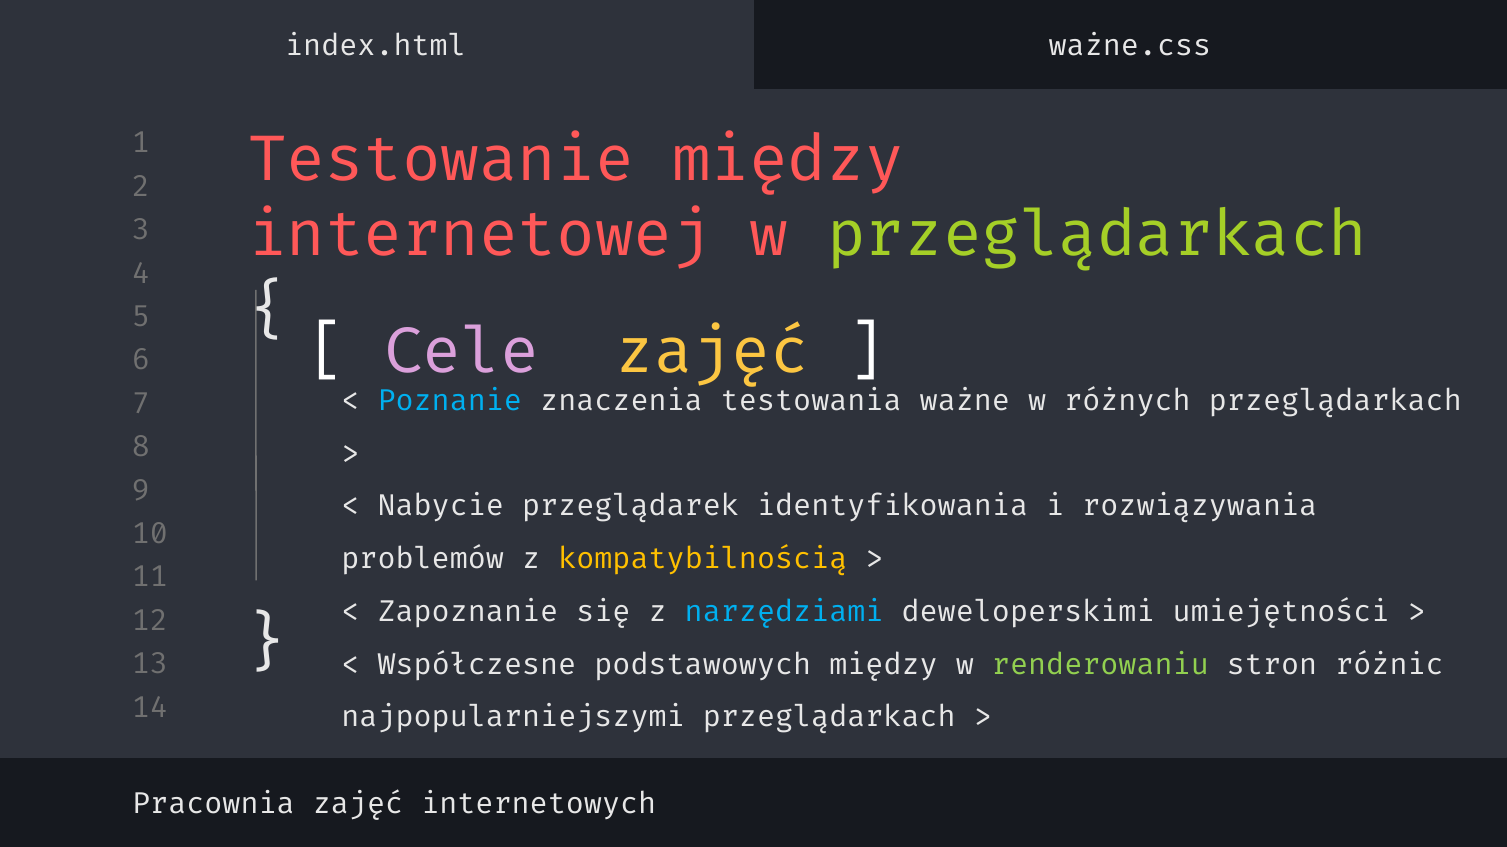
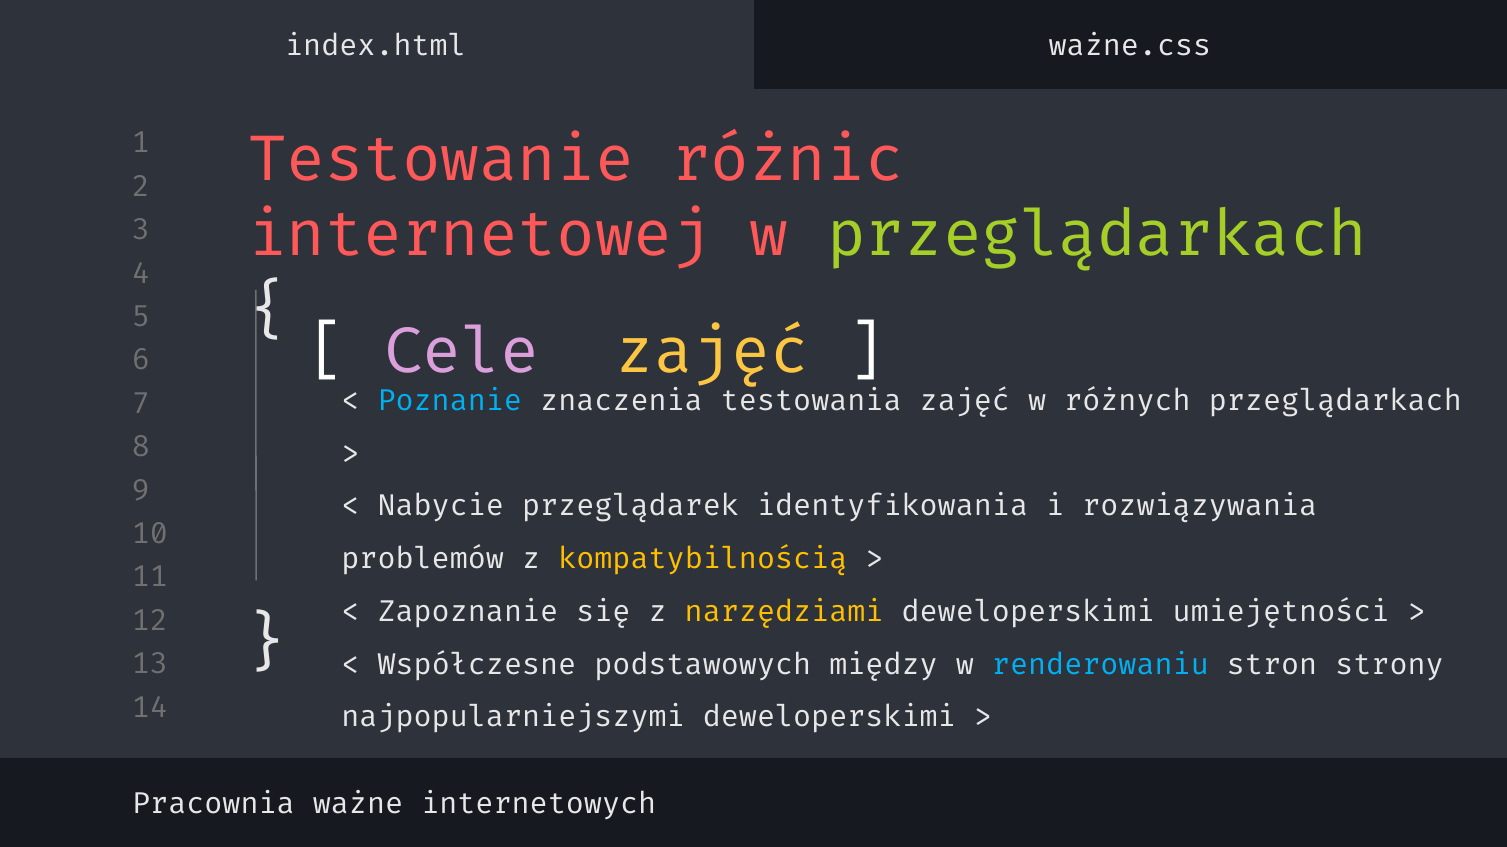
Testowanie między: między -> różnic (788, 160)
testowania ważne: ważne -> zajęć (965, 401)
narzędziami colour: light blue -> yellow (784, 612)
renderowaniu colour: light green -> light blue (1100, 665)
różnic: różnic -> strony (1390, 665)
najpopularniejszymi przeglądarkach: przeglądarkach -> deweloperskimi (829, 718)
Pracownia zajęć: zajęć -> ważne (358, 805)
